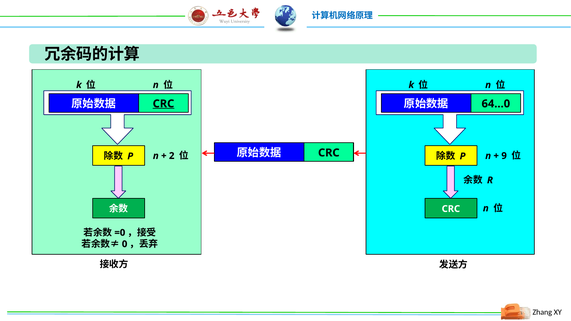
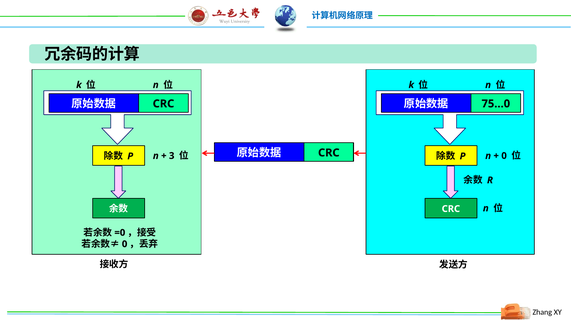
CRC underline: present -> none (163, 104)
64…0: 64…0 -> 75…0 (496, 104)
2: 2 -> 3 (172, 156)
9: 9 -> 0 (504, 156)
